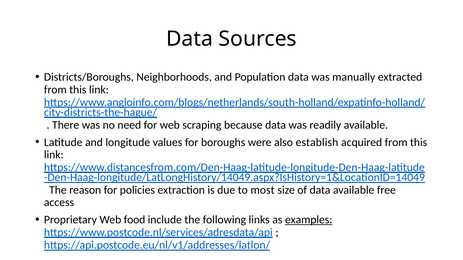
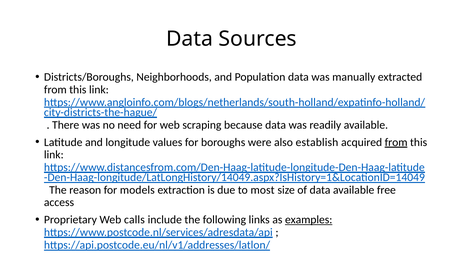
from underline: none -> present (396, 142)
policies: policies -> models (137, 190)
food: food -> calls (134, 220)
